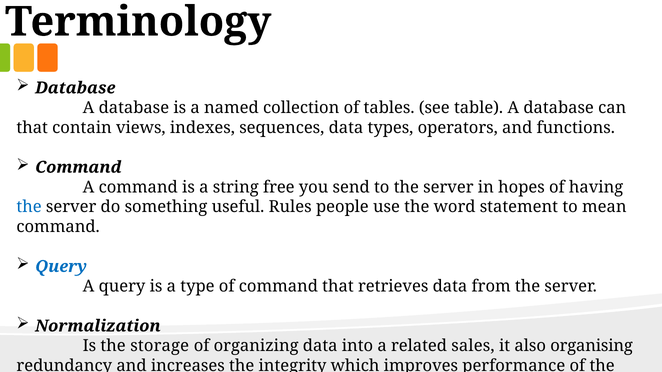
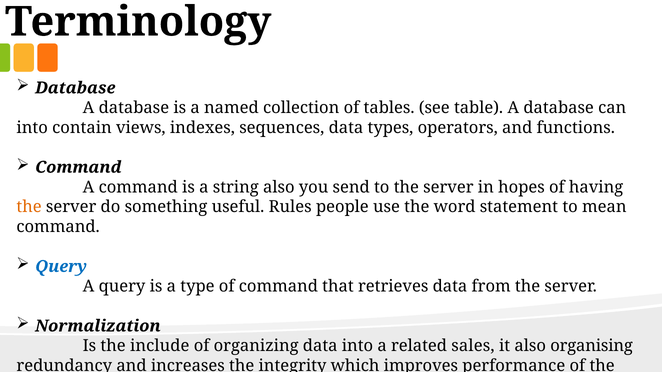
that: that -> into (32, 128)
string free: free -> also (279, 187)
the colour: blue -> orange (29, 207)
storage: storage -> include (160, 346)
